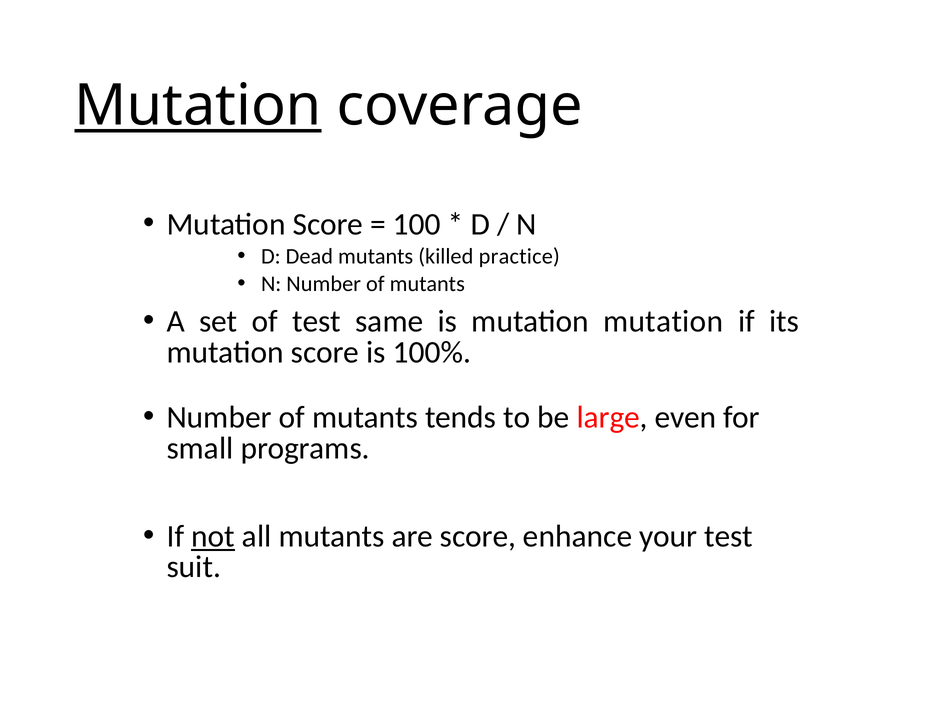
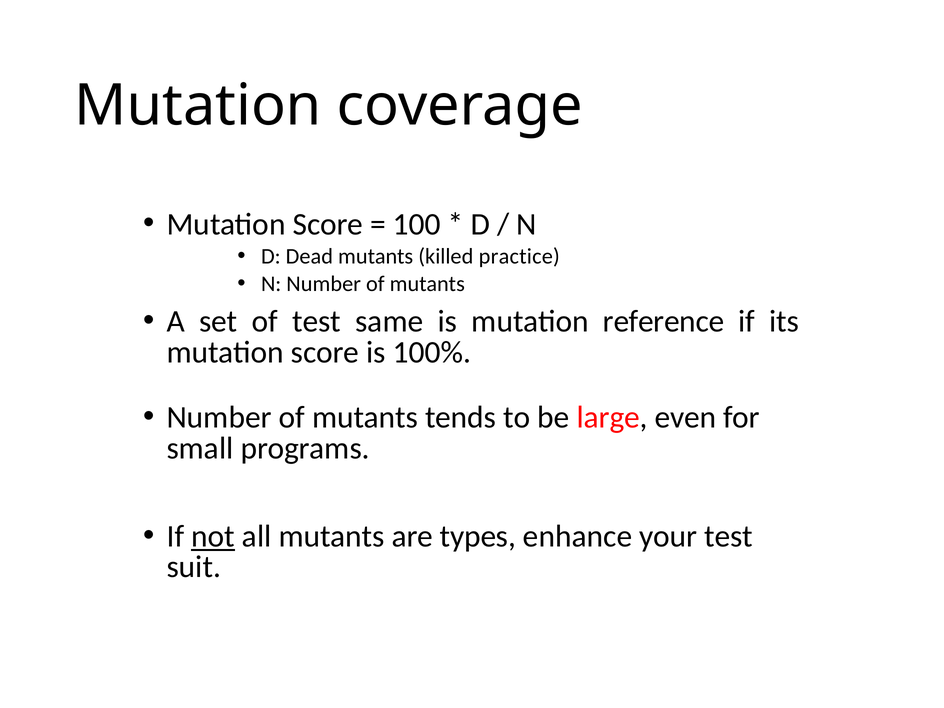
Mutation underline: present -> none (198, 106)
mutation mutation: mutation -> reference (664, 322)
are score: score -> types (478, 536)
